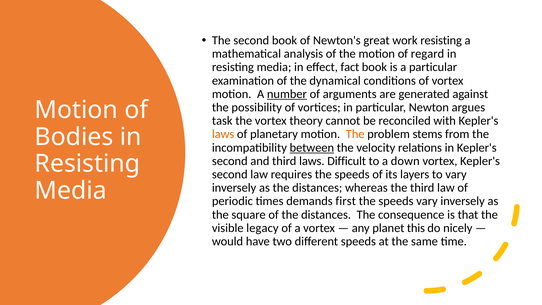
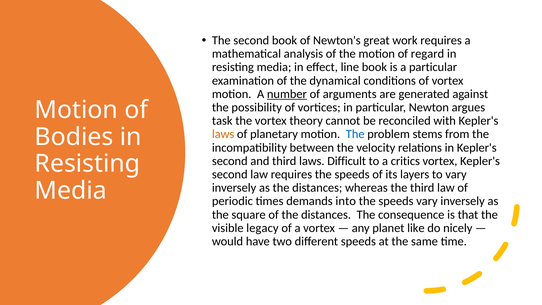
work resisting: resisting -> requires (441, 40)
fact: fact -> line (350, 67)
The colour: orange -> blue (355, 134)
between underline: present -> none (312, 148)
down: down -> critics (405, 161)
first: first -> into (346, 201)
this: this -> like (416, 228)
